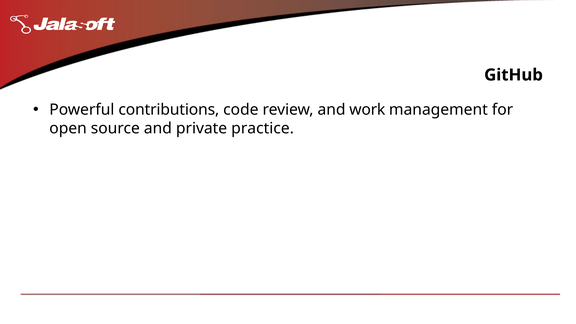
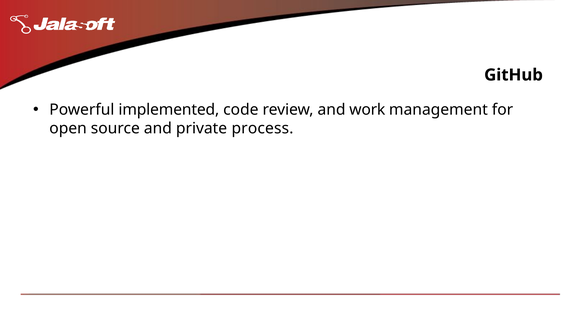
contributions: contributions -> implemented (169, 110)
practice: practice -> process (262, 129)
